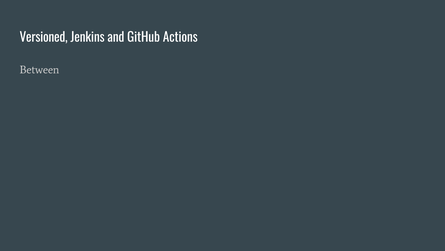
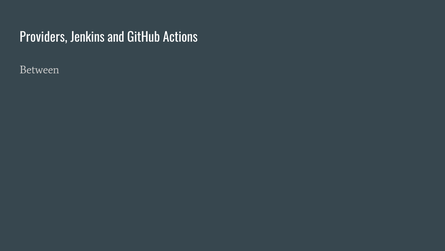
Versioned: Versioned -> Providers (43, 37)
